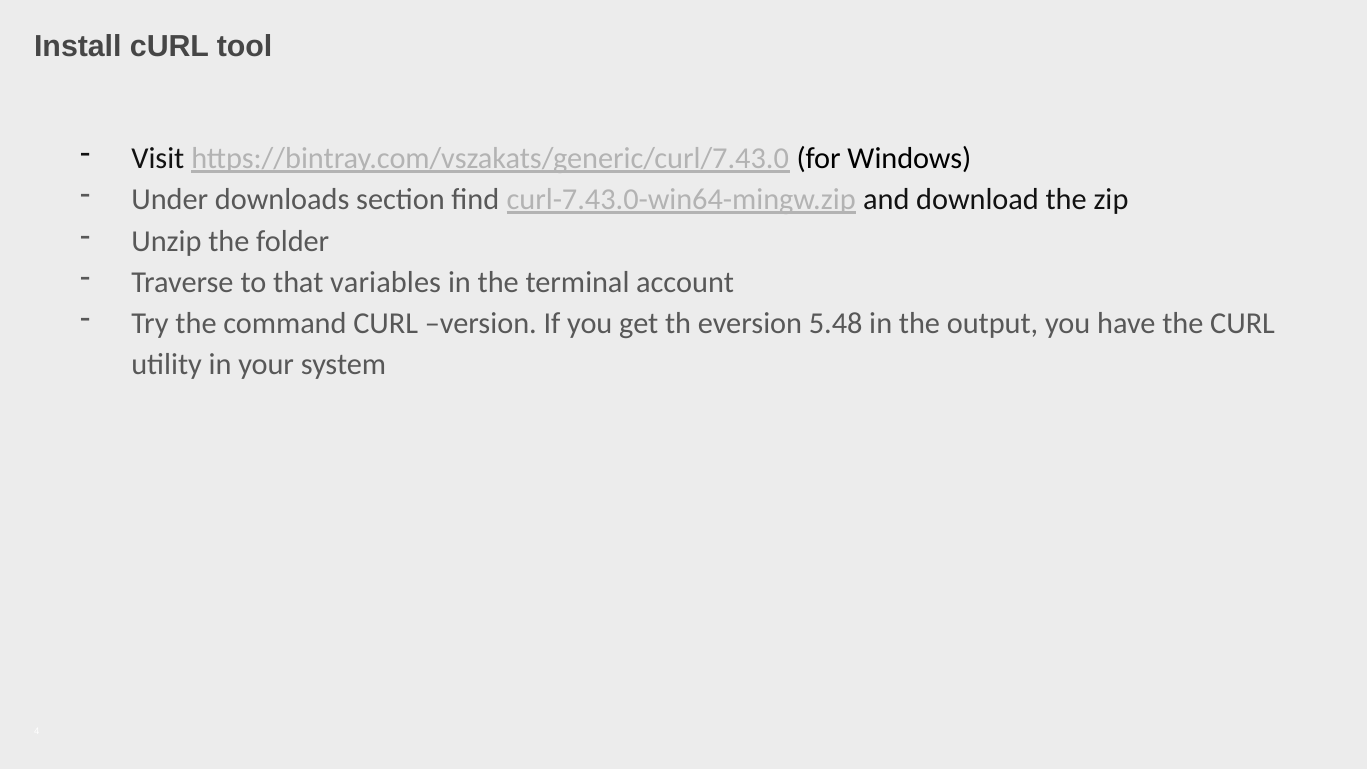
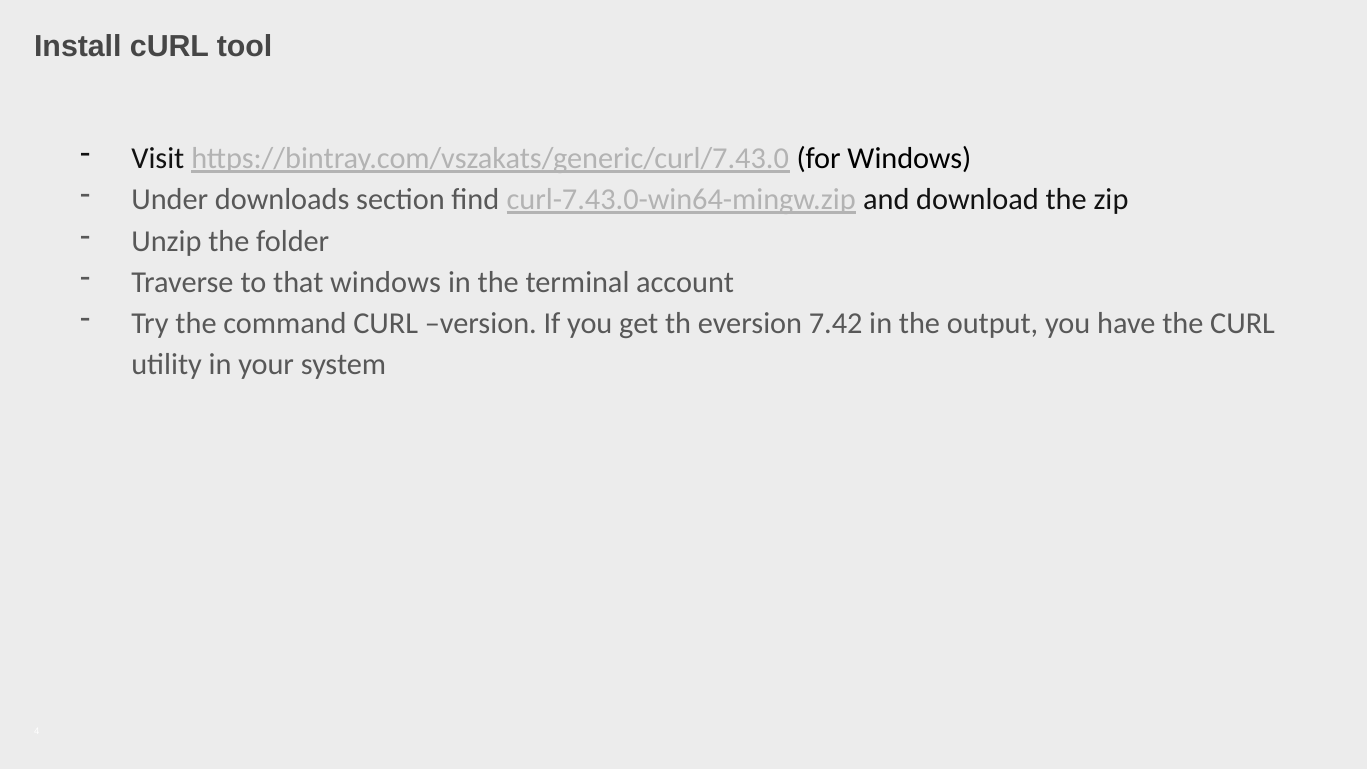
that variables: variables -> windows (386, 282)
5.48: 5.48 -> 7.42 (836, 323)
